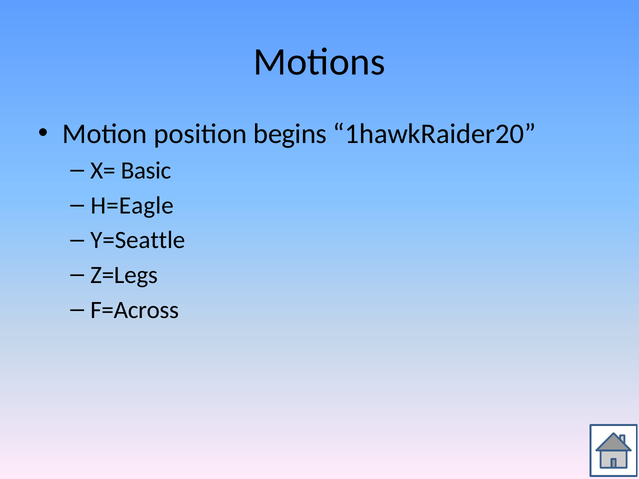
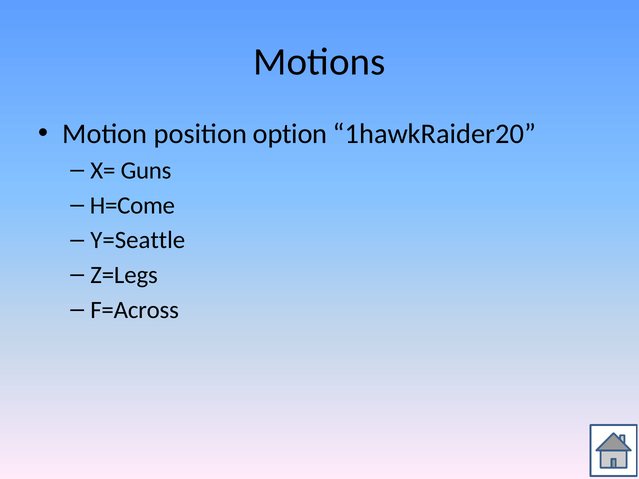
begins: begins -> option (290, 134)
Basic: Basic -> Guns (146, 171)
H=Eagle: H=Eagle -> H=Come (132, 206)
